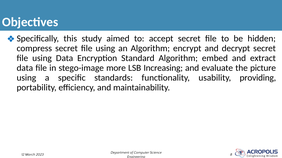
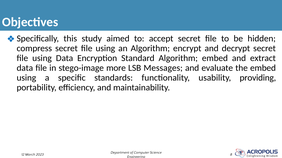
Increasing: Increasing -> Messages (163, 68)
the picture: picture -> embed (263, 68)
